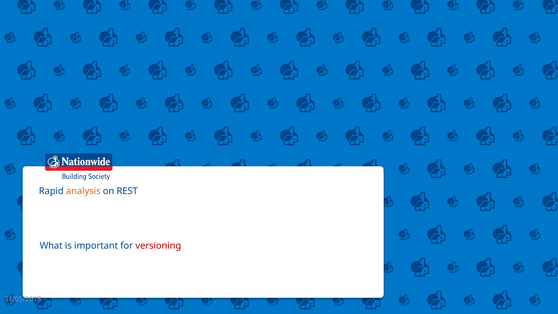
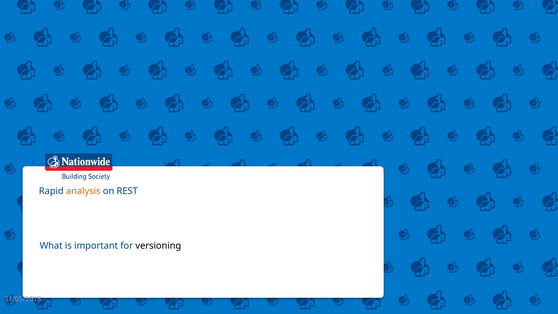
versioning colour: red -> black (158, 246)
